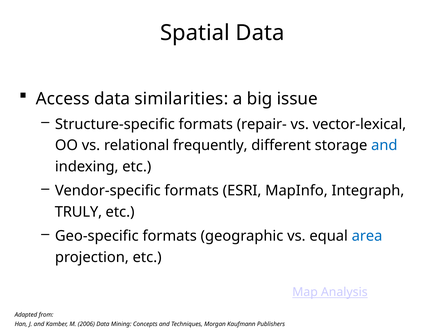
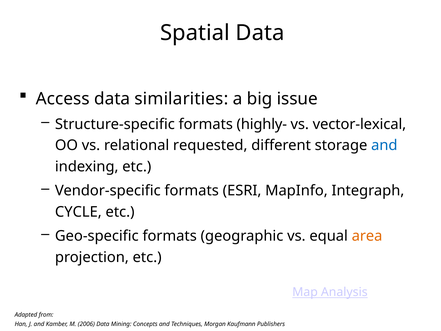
repair-: repair- -> highly- (262, 124)
frequently: frequently -> requested (210, 145)
TRULY: TRULY -> CYCLE (78, 212)
area colour: blue -> orange (367, 236)
